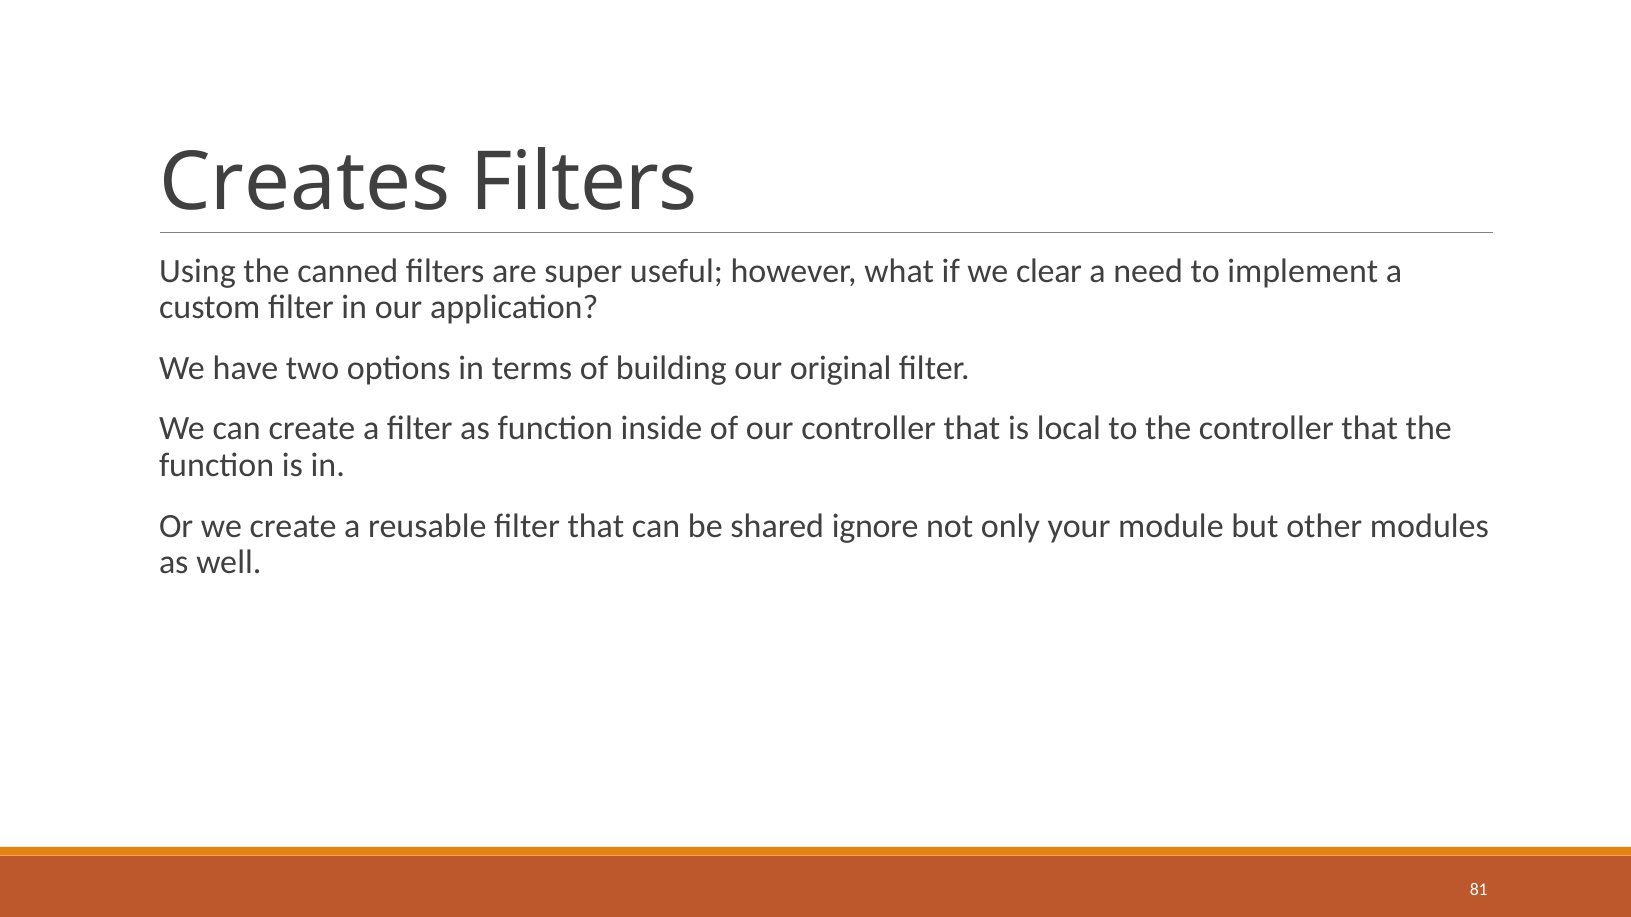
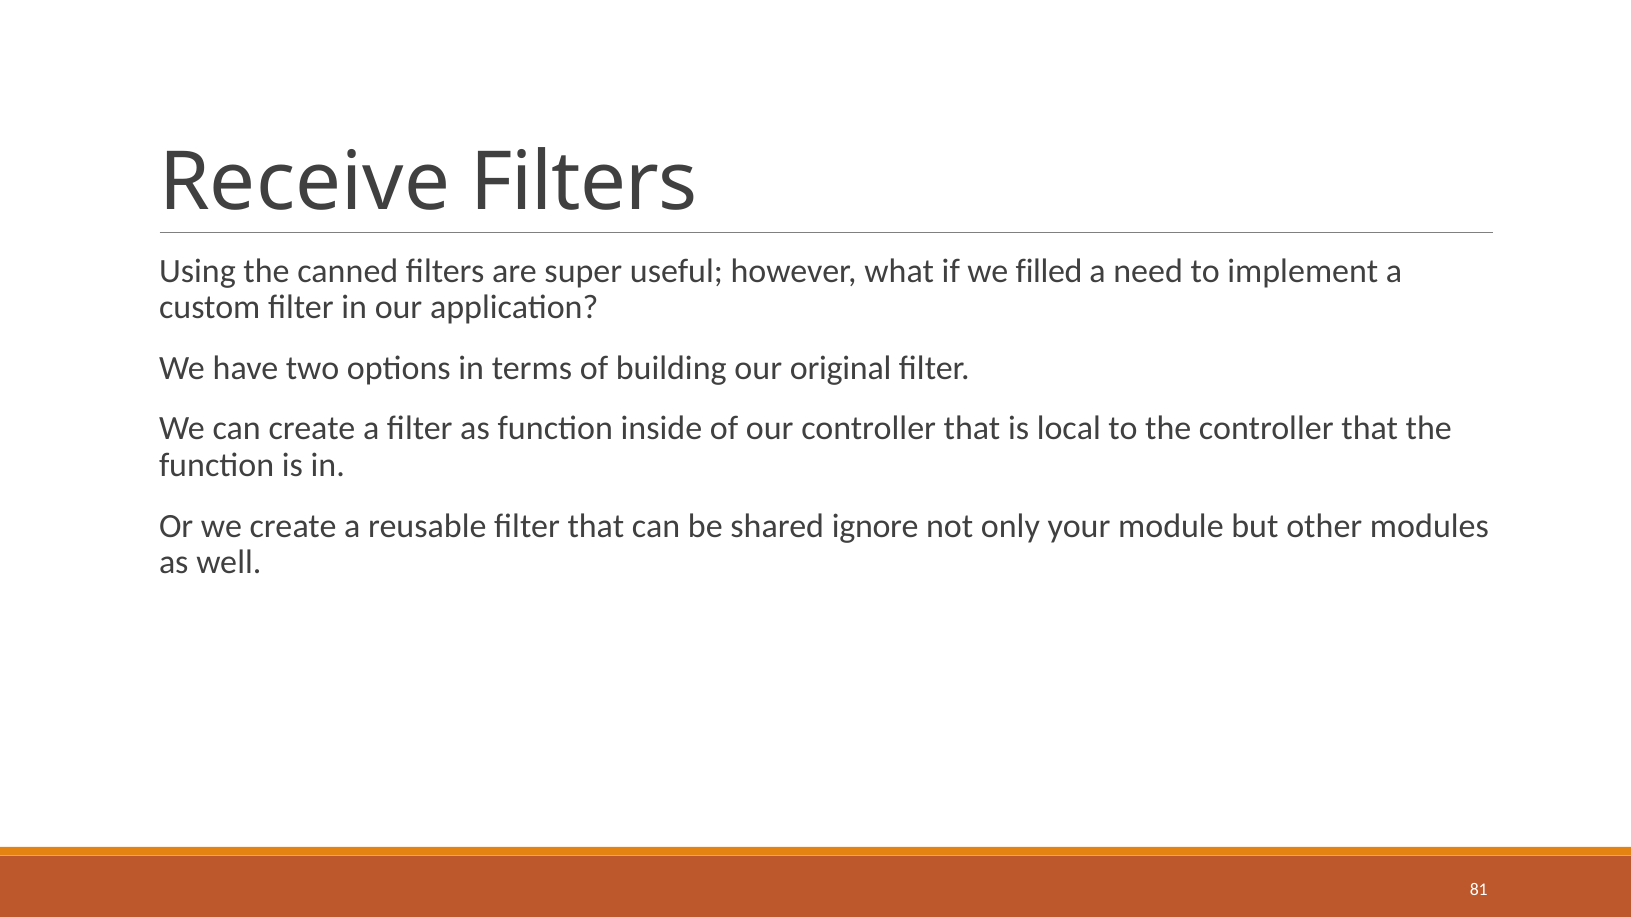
Creates: Creates -> Receive (305, 183)
clear: clear -> filled (1049, 271)
